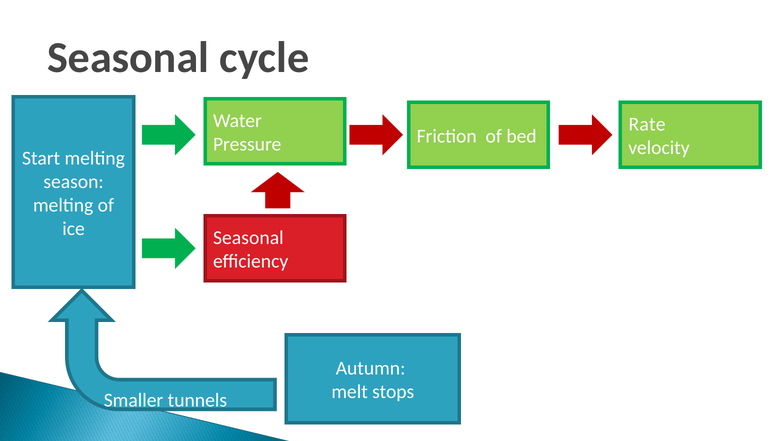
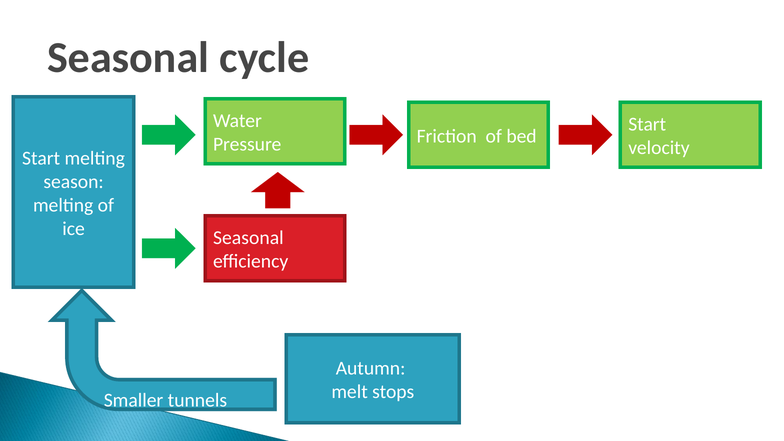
Rate: Rate -> Start (647, 124)
